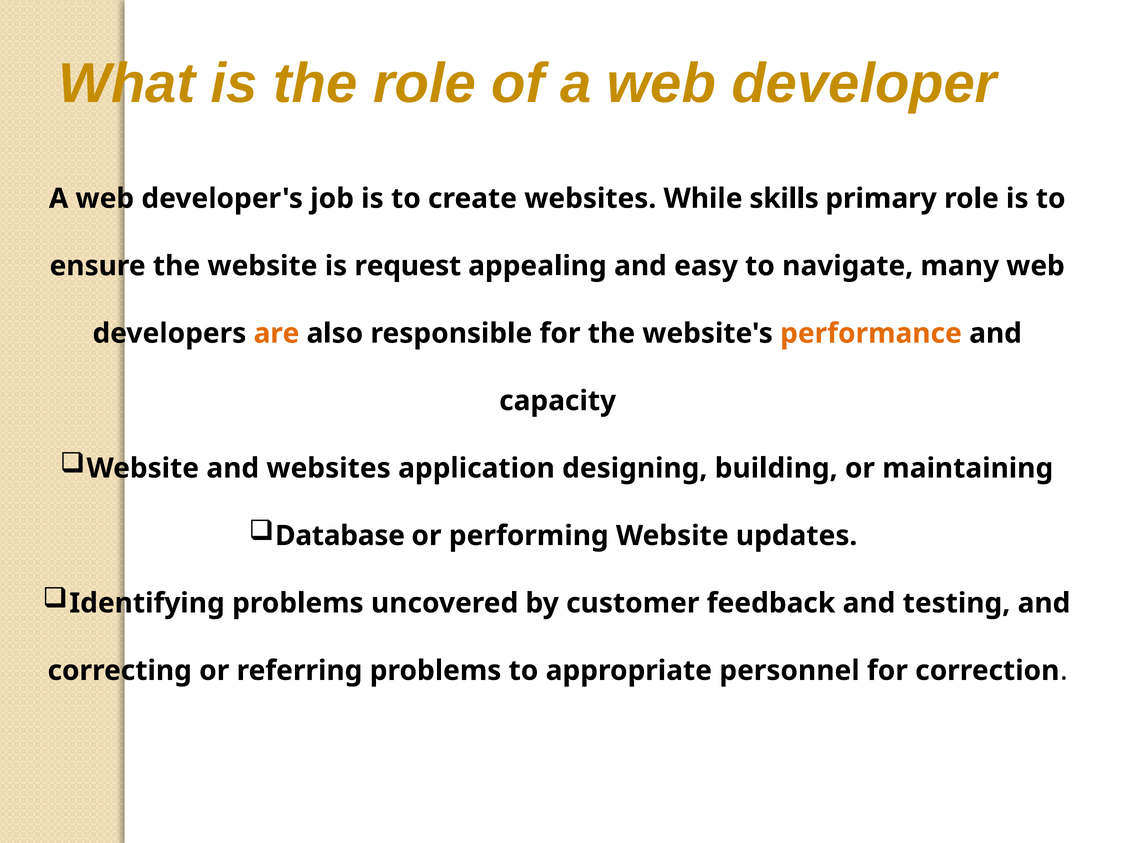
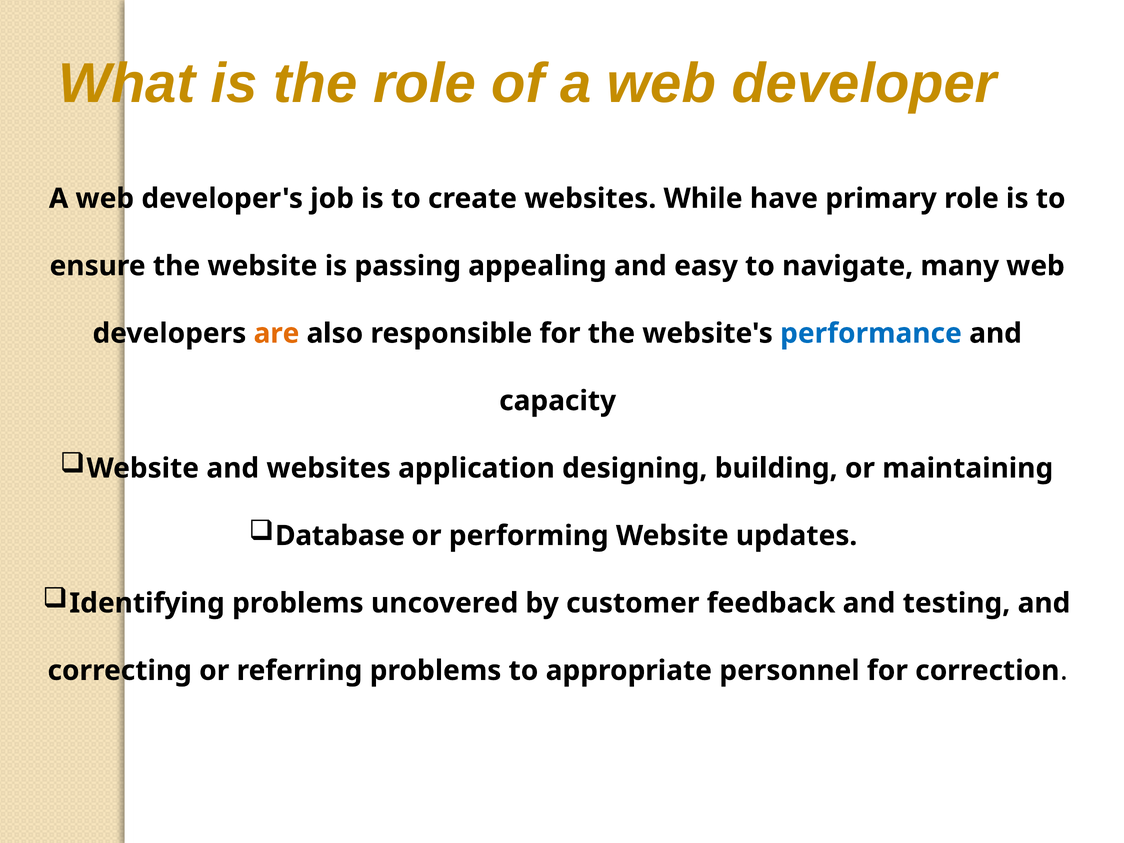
skills: skills -> have (784, 199)
request: request -> passing (408, 266)
performance colour: orange -> blue (871, 333)
